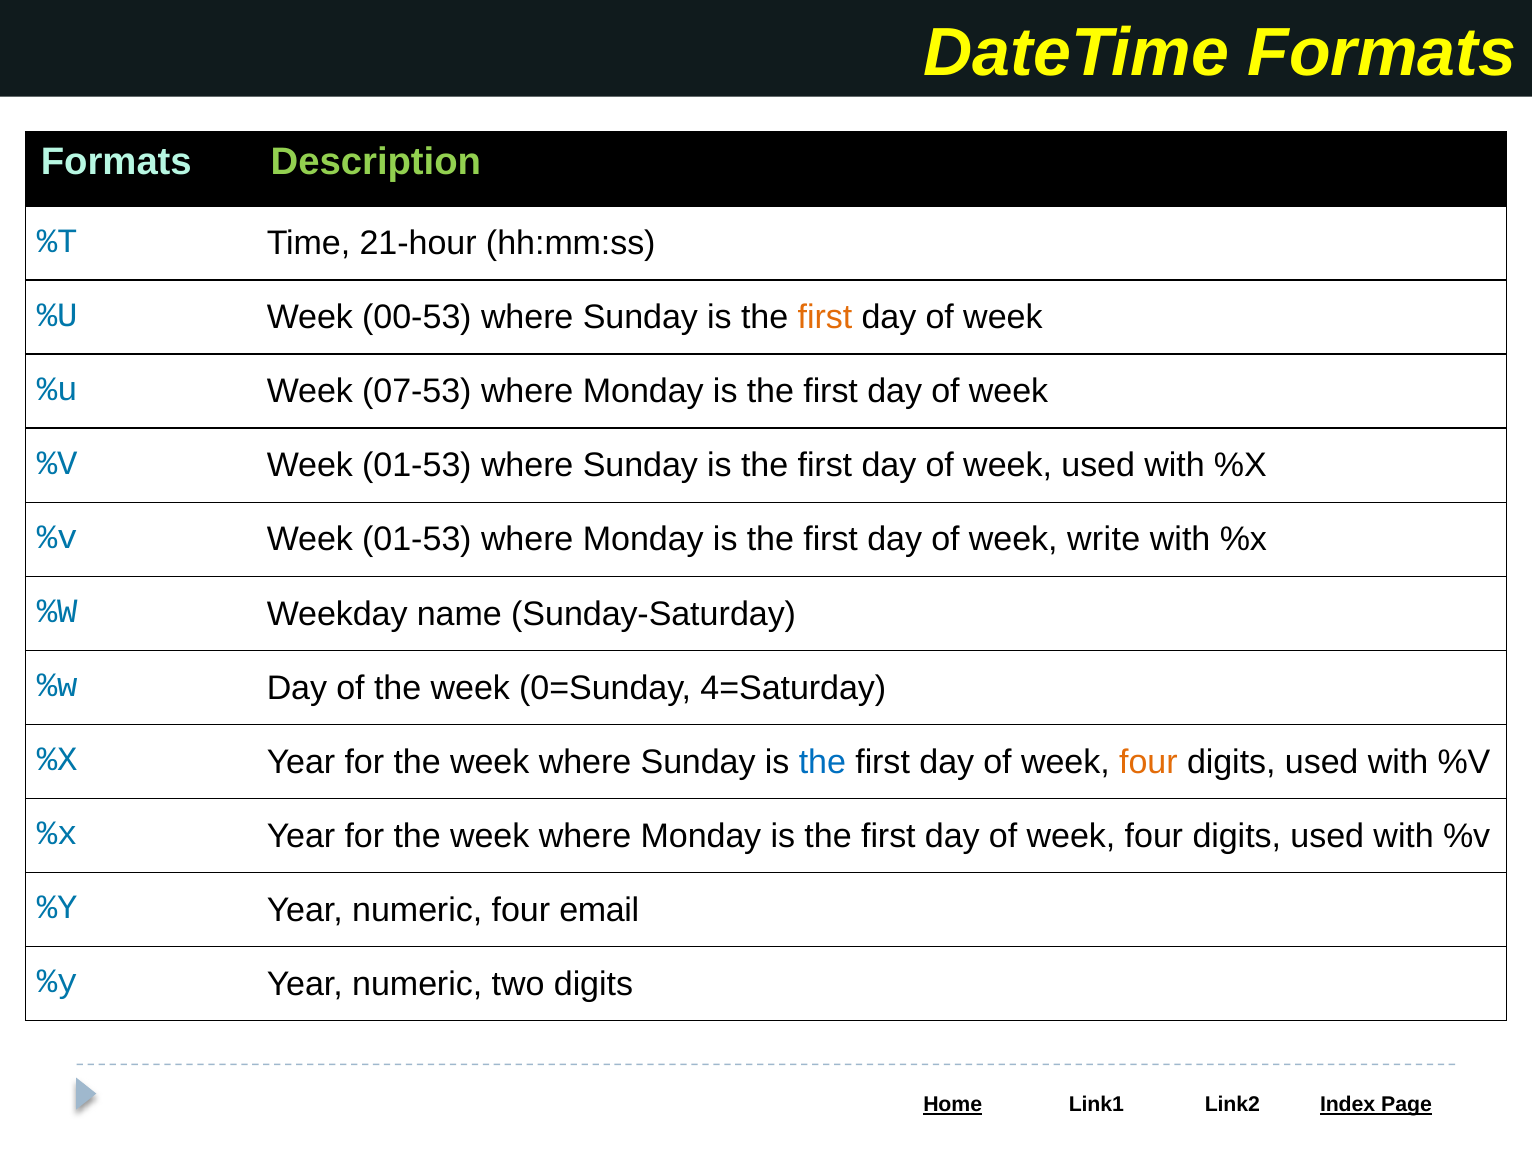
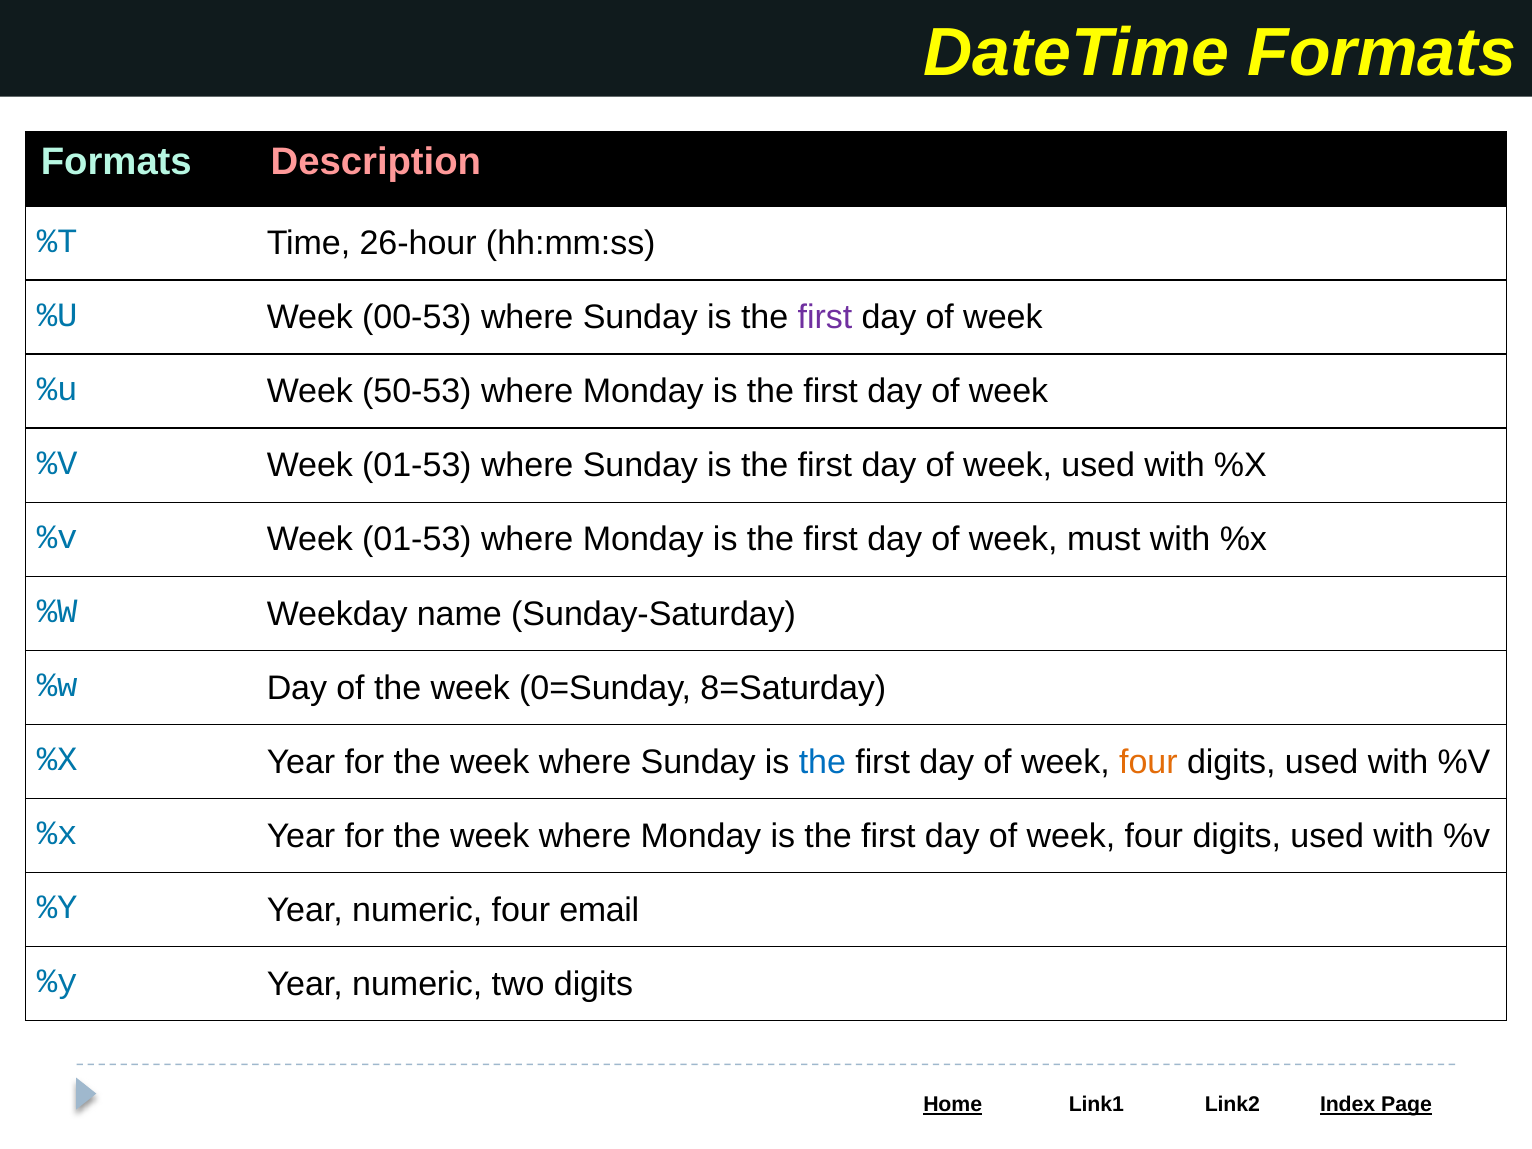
Description colour: light green -> pink (376, 162)
21-hour: 21-hour -> 26-hour (418, 243)
first colour: orange -> purple (825, 318)
07-53: 07-53 -> 50-53 (417, 392)
write: write -> must (1104, 540)
4=Saturday: 4=Saturday -> 8=Saturday (793, 688)
